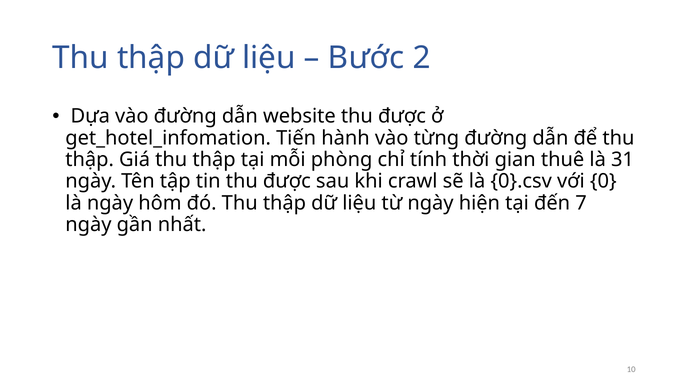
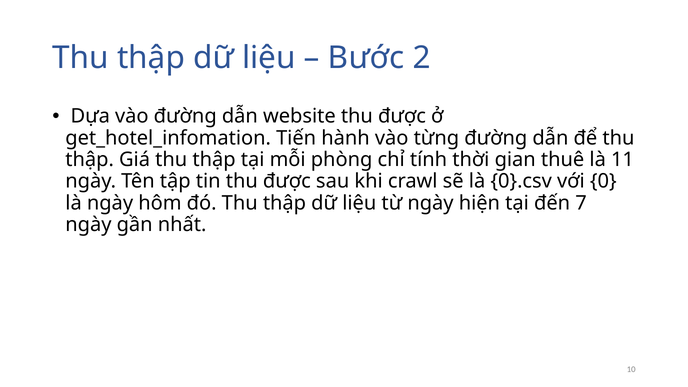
31: 31 -> 11 (623, 160)
